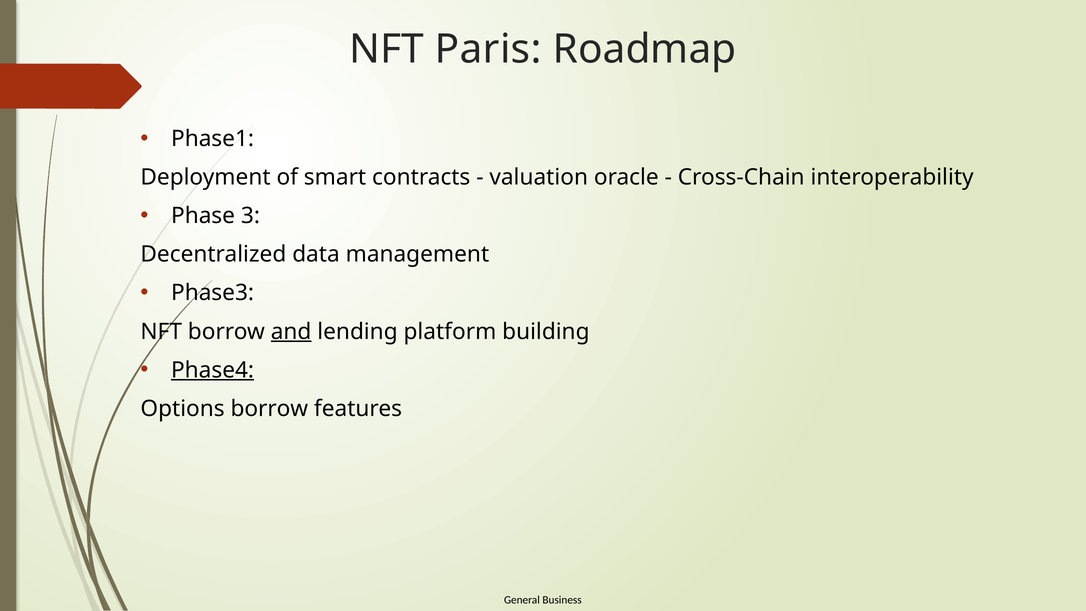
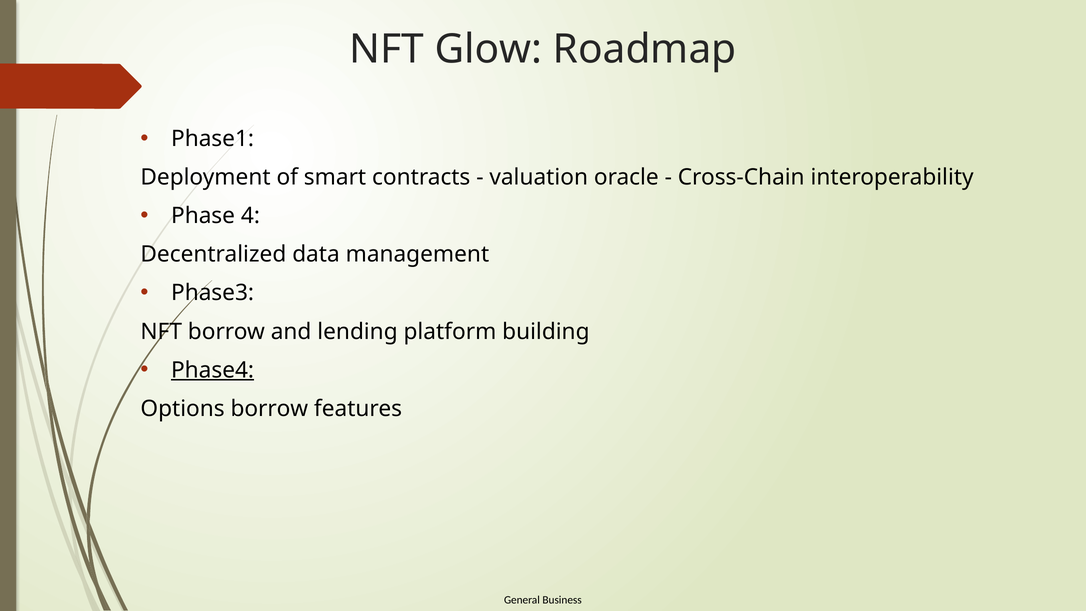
Paris: Paris -> Glow (488, 49)
3: 3 -> 4 (250, 216)
and underline: present -> none (291, 331)
